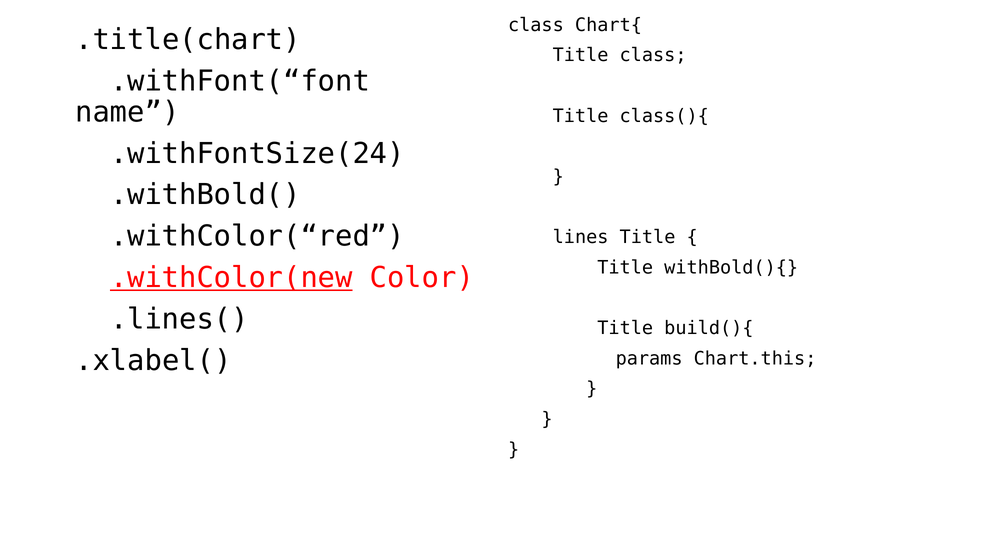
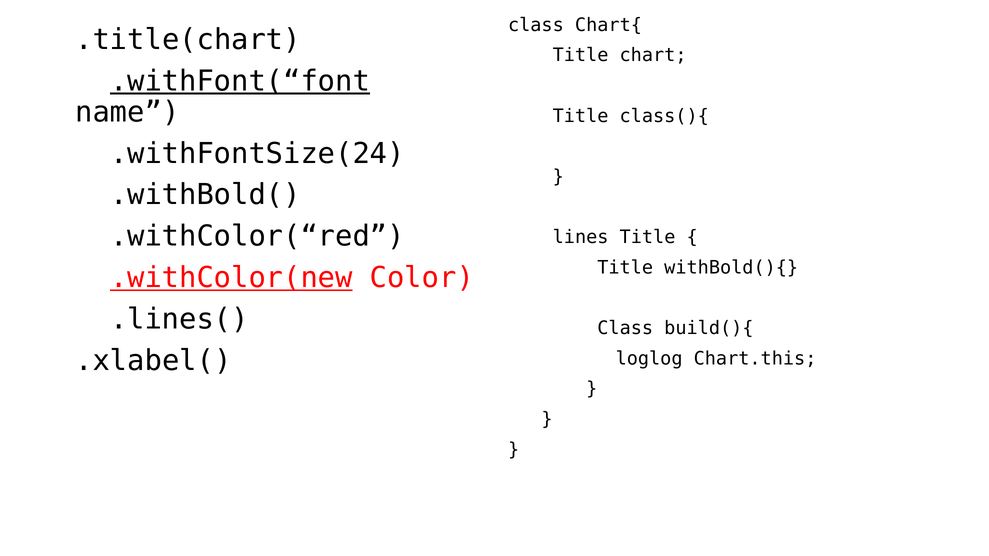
Title class: class -> chart (653, 55)
.withFont(“font underline: none -> present (240, 81)
Title: Title -> Class (625, 328)
params: params -> loglog (649, 359)
